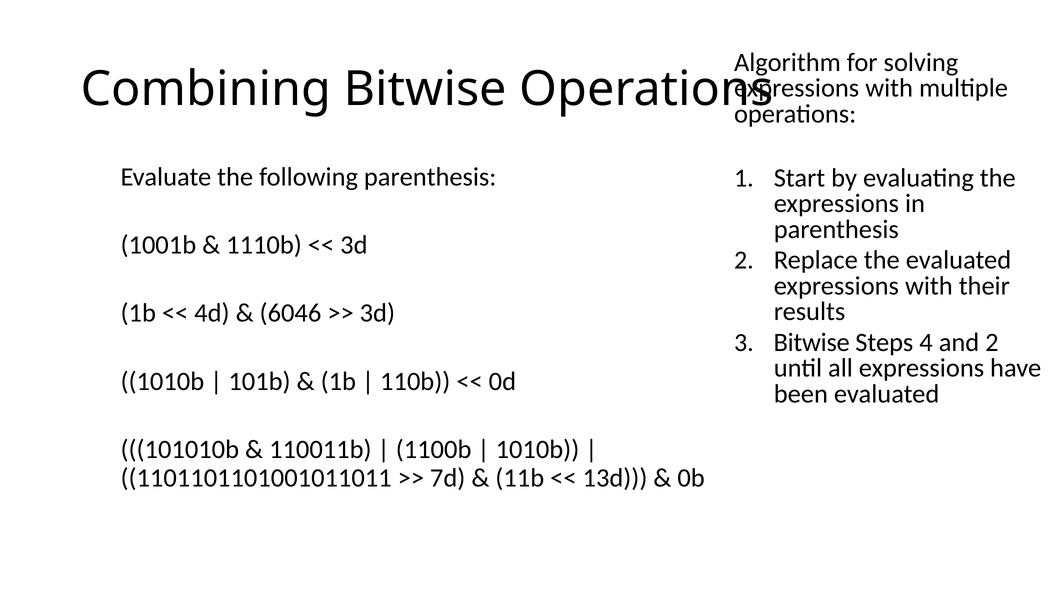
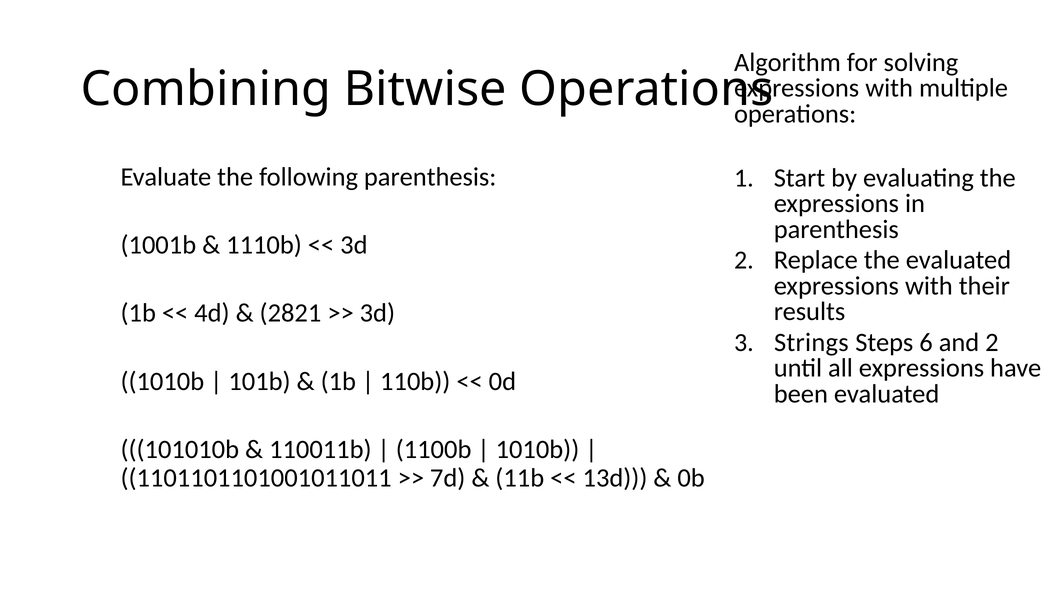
6046: 6046 -> 2821 (290, 313)
Bitwise: Bitwise -> Strings (811, 343)
4: 4 -> 6 (926, 343)
